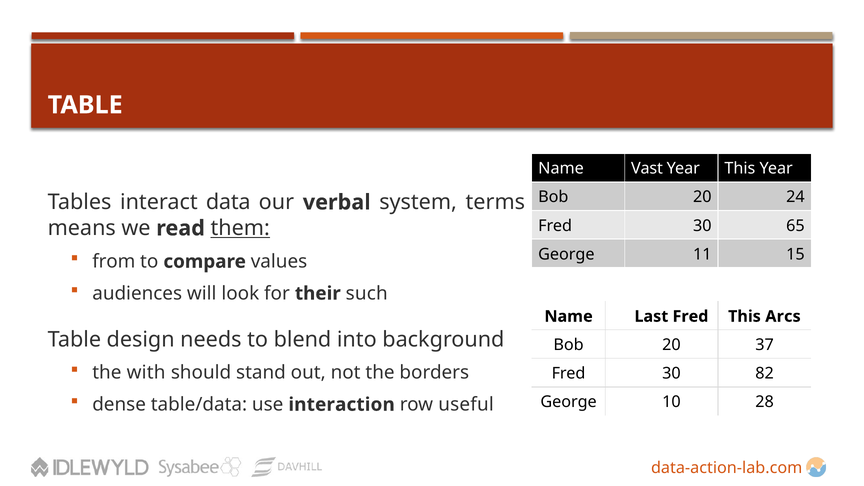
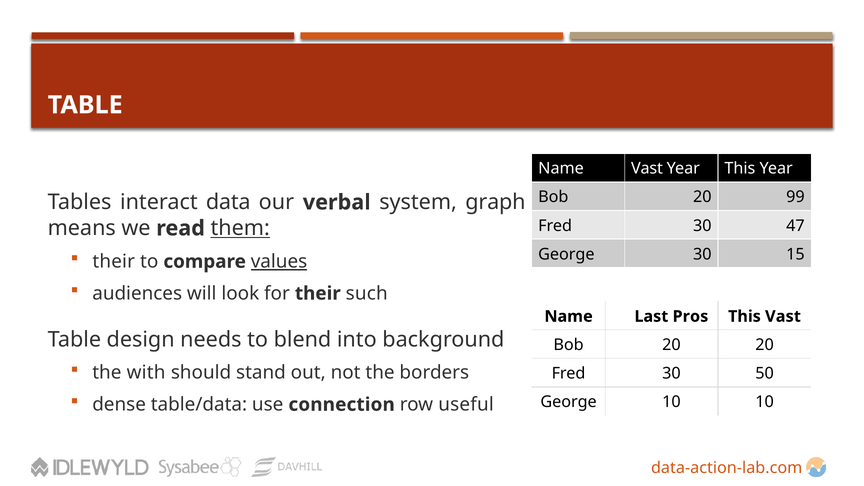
24: 24 -> 99 (795, 197)
terms: terms -> graph (495, 202)
65: 65 -> 47 (795, 226)
George 11: 11 -> 30 (702, 254)
from: from -> their (114, 262)
values underline: none -> present (279, 262)
Last Fred: Fred -> Pros (690, 316)
This Arcs: Arcs -> Vast (783, 316)
20 37: 37 -> 20 (765, 345)
82: 82 -> 50 (765, 374)
interaction: interaction -> connection (342, 405)
10 28: 28 -> 10 (765, 402)
